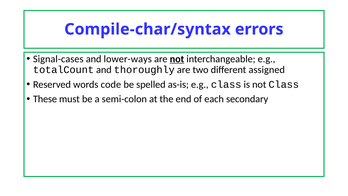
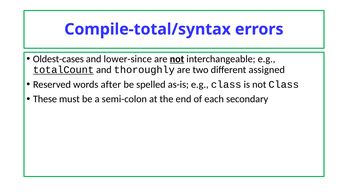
Compile-char/syntax: Compile-char/syntax -> Compile-total/syntax (148, 29)
Signal-cases: Signal-cases -> Oldest-cases (58, 59)
lower-ways: lower-ways -> lower-since (128, 59)
totalCount underline: none -> present (63, 70)
code: code -> after (111, 84)
